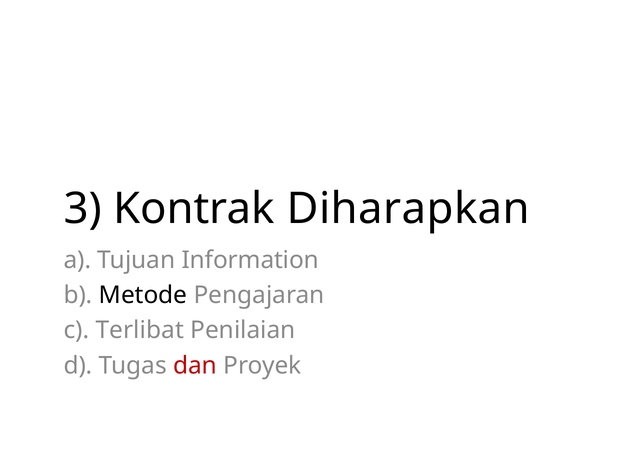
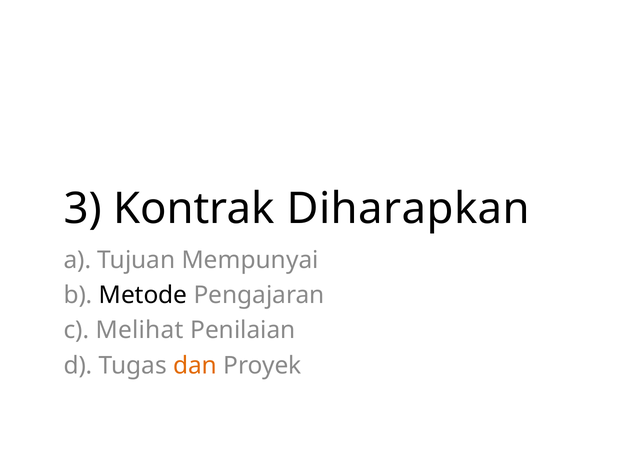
Information: Information -> Mempunyai (250, 260)
Terlibat: Terlibat -> Melihat (140, 331)
dan colour: red -> orange (195, 366)
